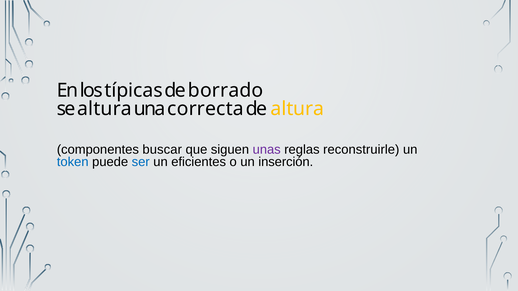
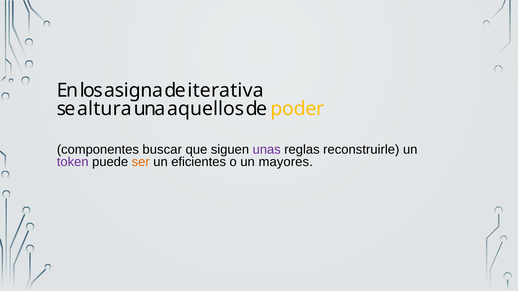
típicas: típicas -> asigna (134, 90)
borrado: borrado -> iterativa (226, 90)
correcta: correcta -> aquellos (206, 109)
de altura: altura -> poder (297, 109)
token colour: blue -> purple (73, 162)
ser colour: blue -> orange (141, 162)
inserción: inserción -> mayores (286, 162)
